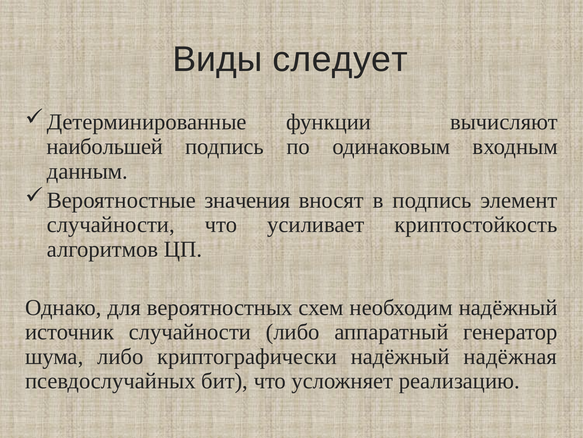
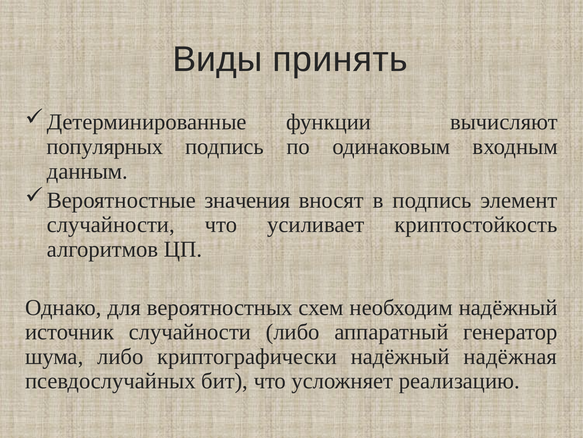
следует: следует -> принять (340, 59)
наибольшей: наибольшей -> популярных (105, 146)
